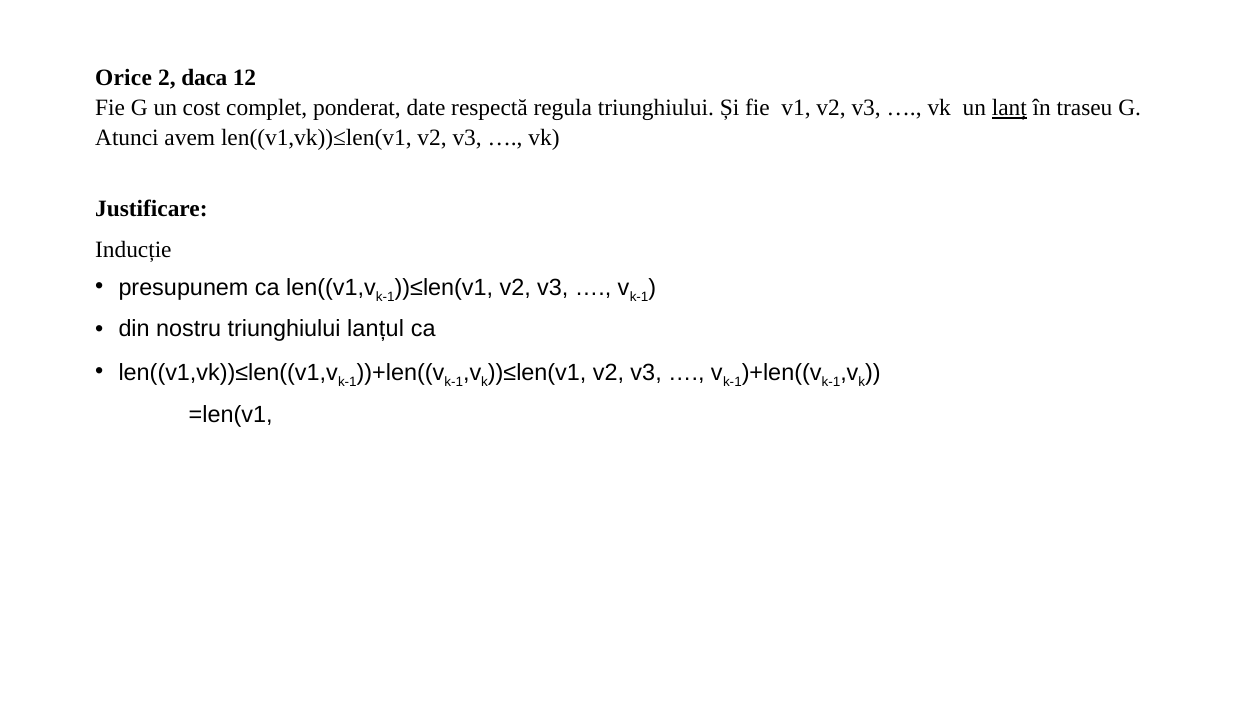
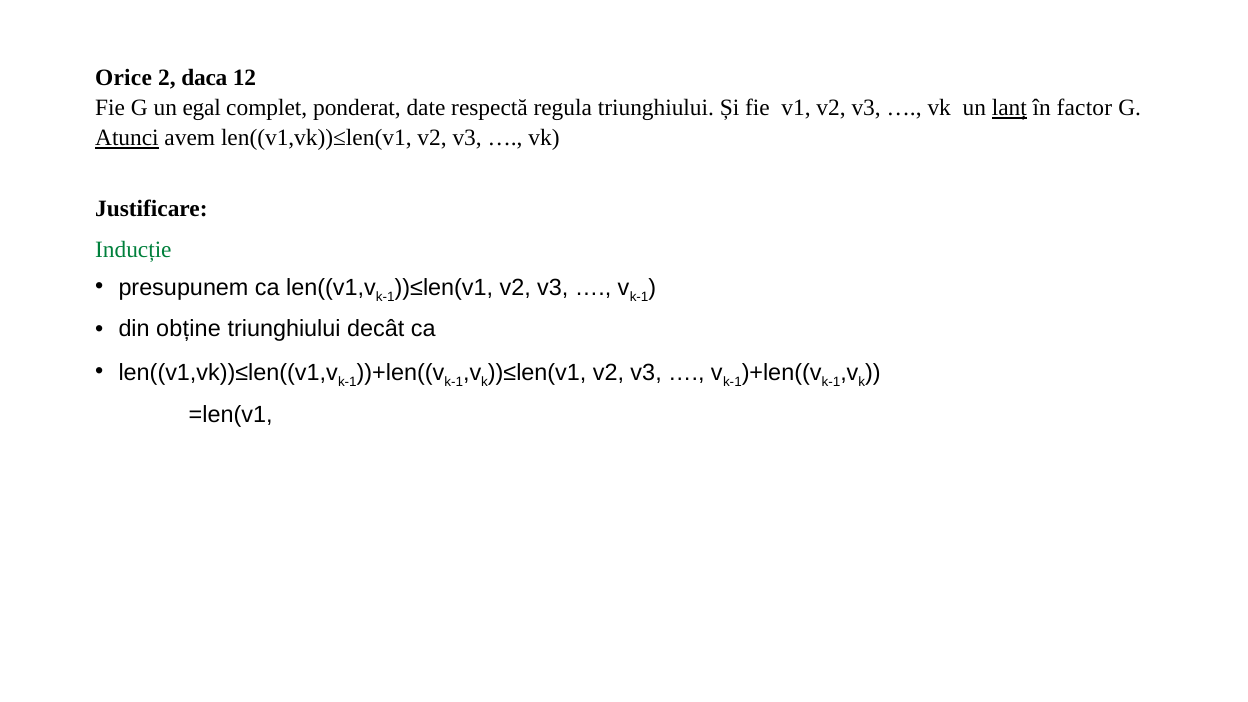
cost: cost -> egal (202, 108)
traseu: traseu -> factor (1084, 108)
Atunci underline: none -> present (127, 138)
Inducție colour: black -> green (133, 250)
nostru: nostru -> obține (189, 329)
lanțul: lanțul -> decât (376, 329)
